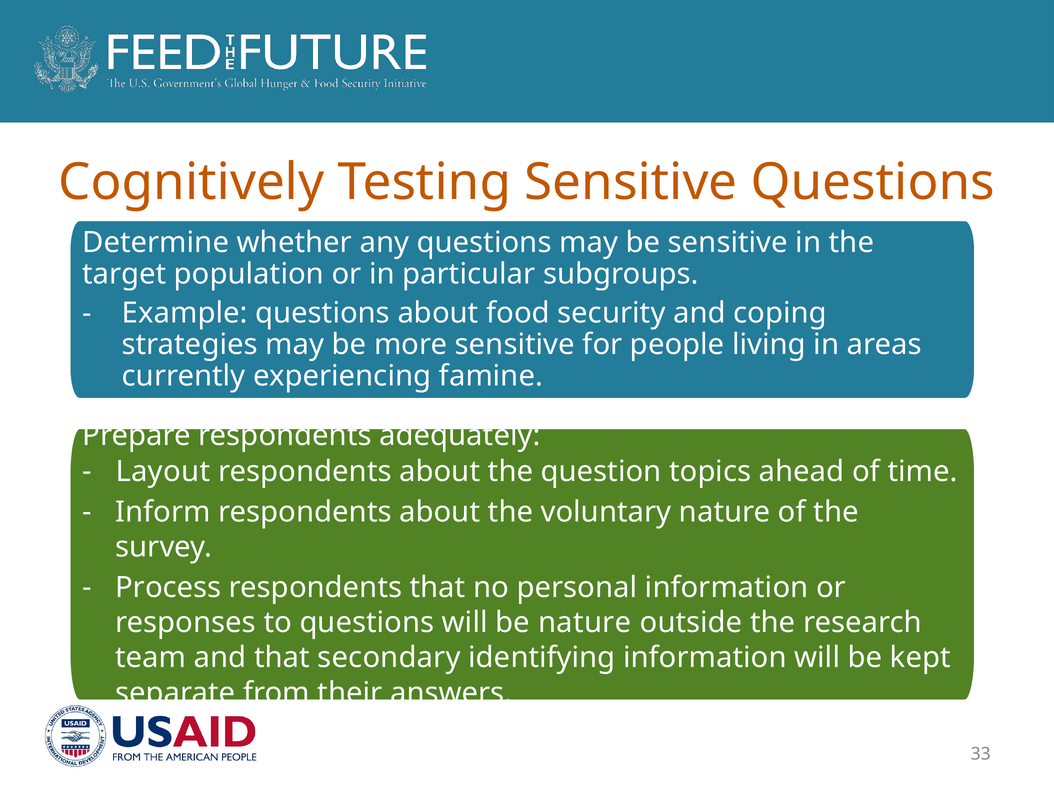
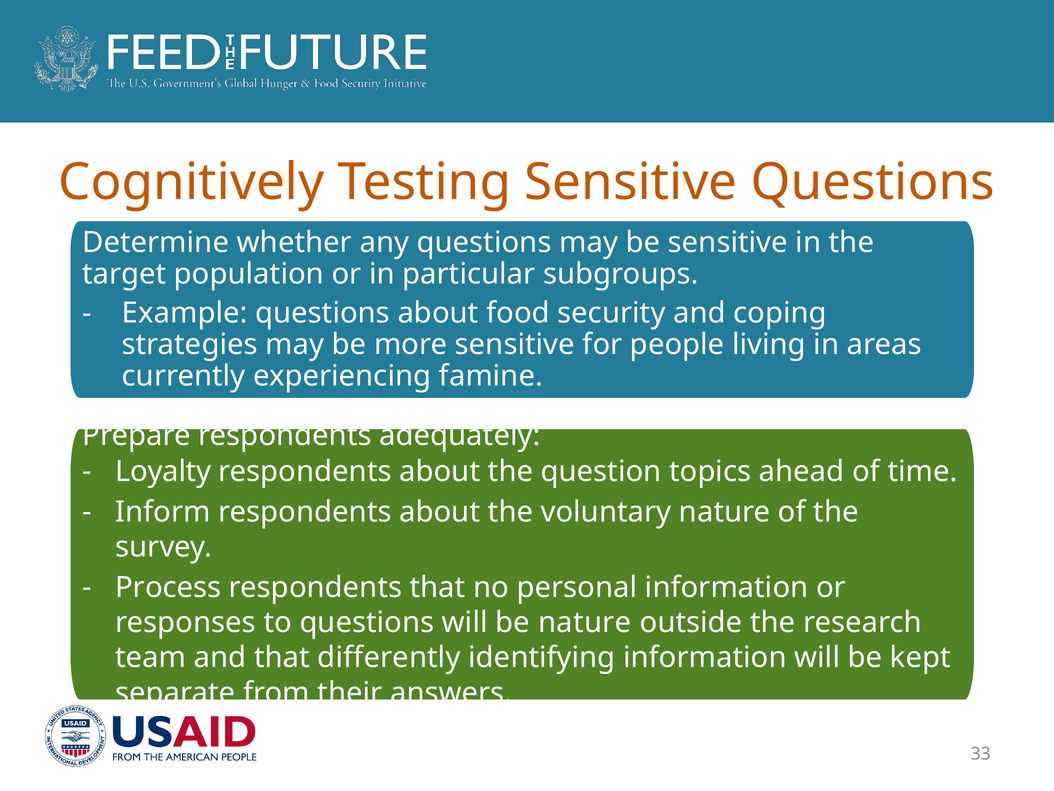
Layout: Layout -> Loyalty (163, 471)
secondary: secondary -> differently (389, 657)
